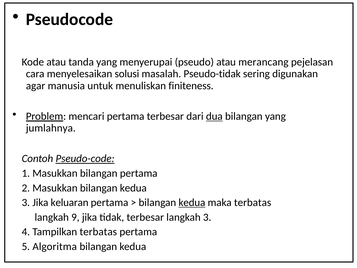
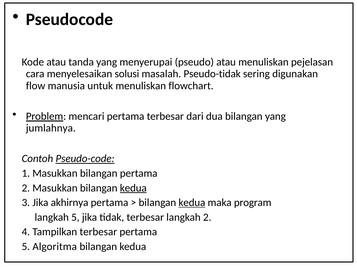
atau merancang: merancang -> menuliskan (263, 62)
agar: agar -> flow (36, 86)
finiteness: finiteness -> flowchart (191, 86)
dua underline: present -> none (214, 116)
kedua underline: none -> present (133, 188)
keluaran: keluaran -> akhirnya (70, 202)
maka terbatas: terbatas -> program (253, 202)
langkah 9: 9 -> 5 (75, 217)
langkah 3: 3 -> 2 (207, 217)
Tampilkan terbatas: terbatas -> terbesar (98, 232)
